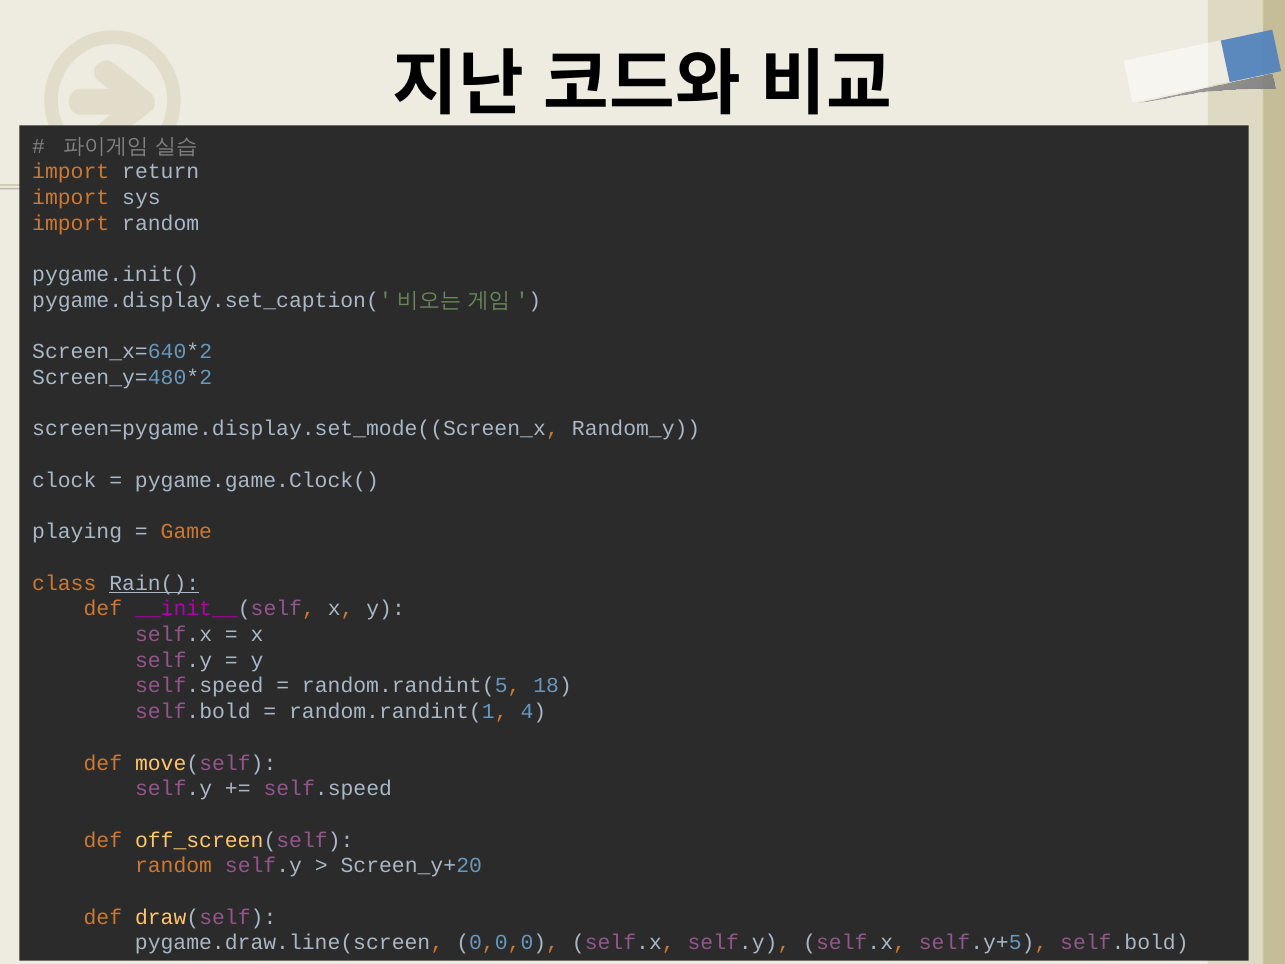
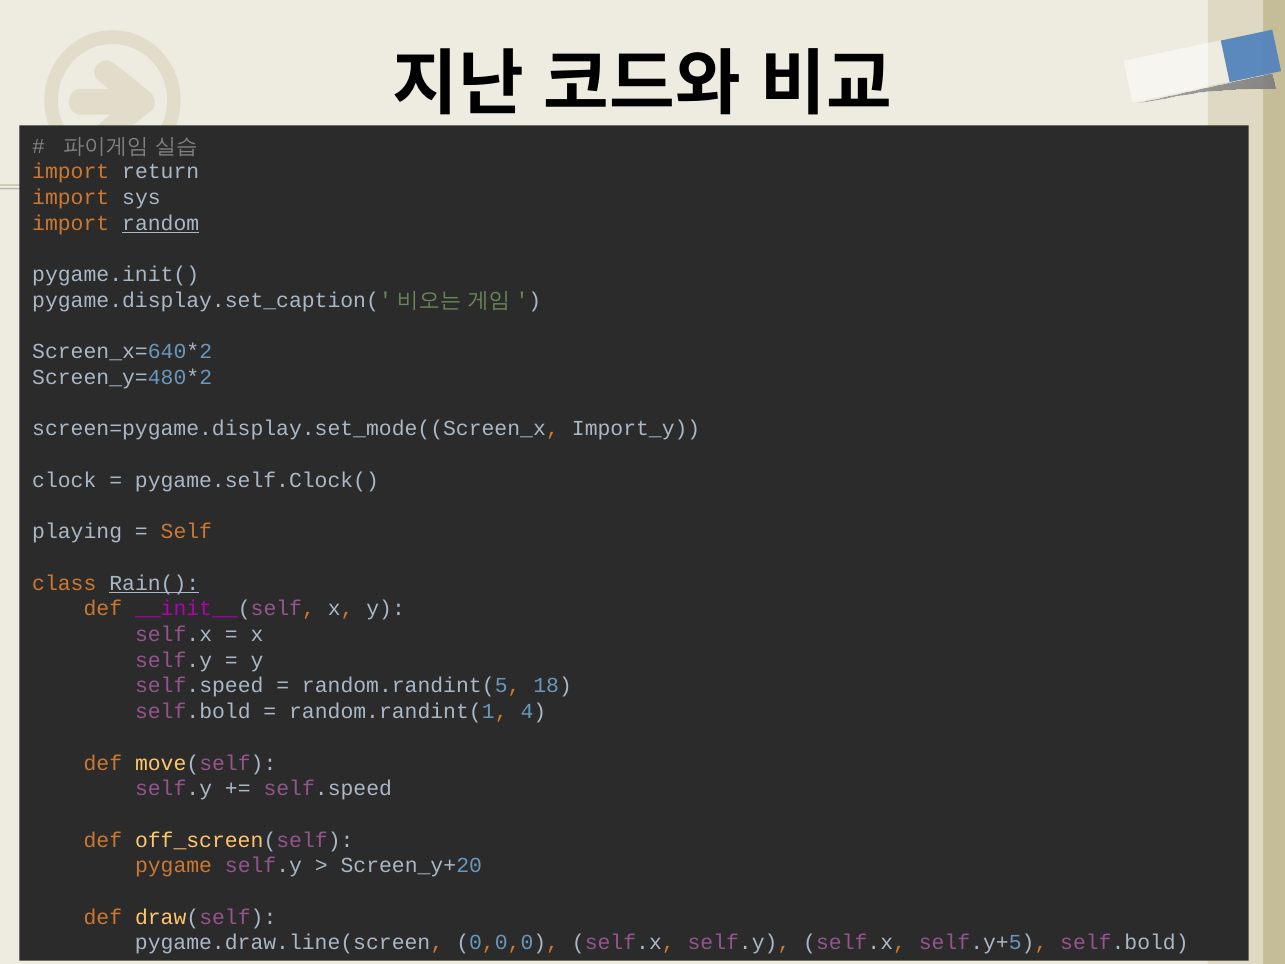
random underline: none -> present (161, 223)
Random_y: Random_y -> Import_y (636, 429)
pygame.game.Clock(: pygame.game.Clock( -> pygame.self.Clock( (257, 480)
Game: Game -> Self (186, 531)
random: random -> pygame (174, 866)
